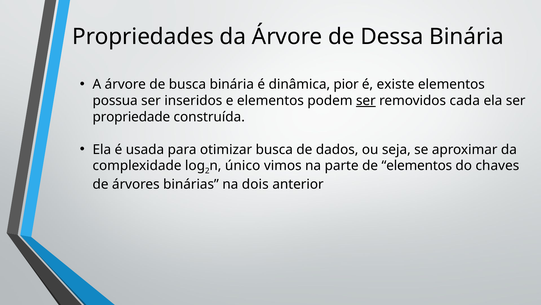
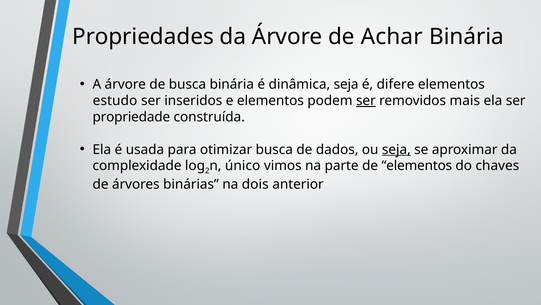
Dessa: Dessa -> Achar (392, 37)
dinâmica pior: pior -> seja (346, 84)
existe: existe -> difere (395, 84)
possua: possua -> estudo (115, 101)
cada: cada -> mais (465, 101)
seja underline: none -> present (396, 149)
